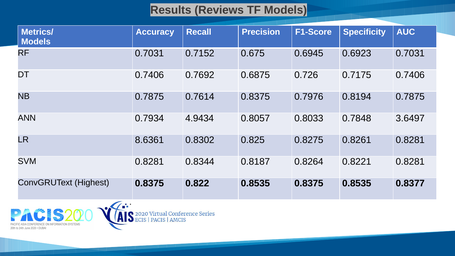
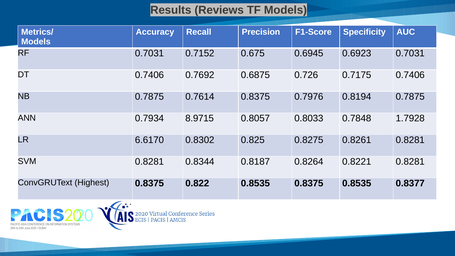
4.9434: 4.9434 -> 8.9715 (200, 118)
3.6497: 3.6497 -> 1.7928 (410, 118)
8.6361: 8.6361 -> 6.6170 (149, 140)
